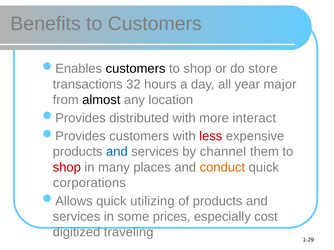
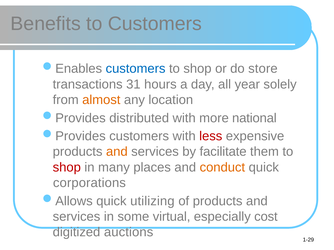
customers colour: black -> blue (136, 69)
32: 32 -> 31 (133, 84)
major: major -> solely (280, 84)
almost colour: black -> orange (101, 100)
interact: interact -> national (254, 118)
and colour: blue -> orange (117, 152)
channel: channel -> facilitate (223, 152)
prices: prices -> virtual (172, 217)
traveling: traveling -> auctions (129, 233)
